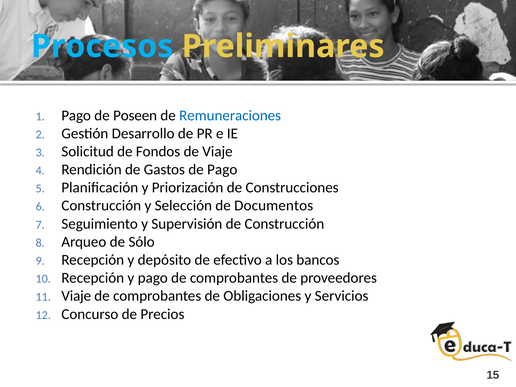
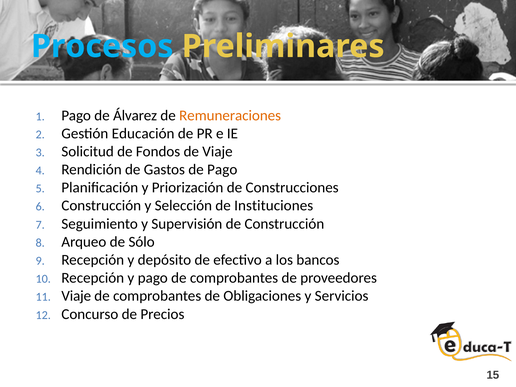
Poseen: Poseen -> Álvarez (135, 115)
Remuneraciones colour: blue -> orange (230, 115)
Desarrollo: Desarrollo -> Educación (143, 133)
Documentos: Documentos -> Instituciones (274, 206)
